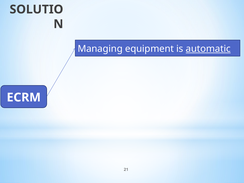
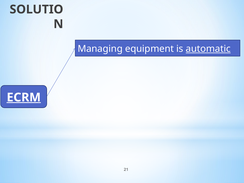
ECRM underline: none -> present (24, 97)
